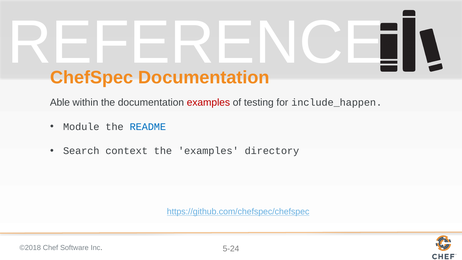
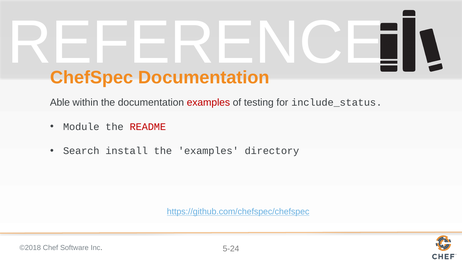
include_happen: include_happen -> include_status (337, 102)
README colour: blue -> red (148, 127)
context: context -> install (127, 151)
